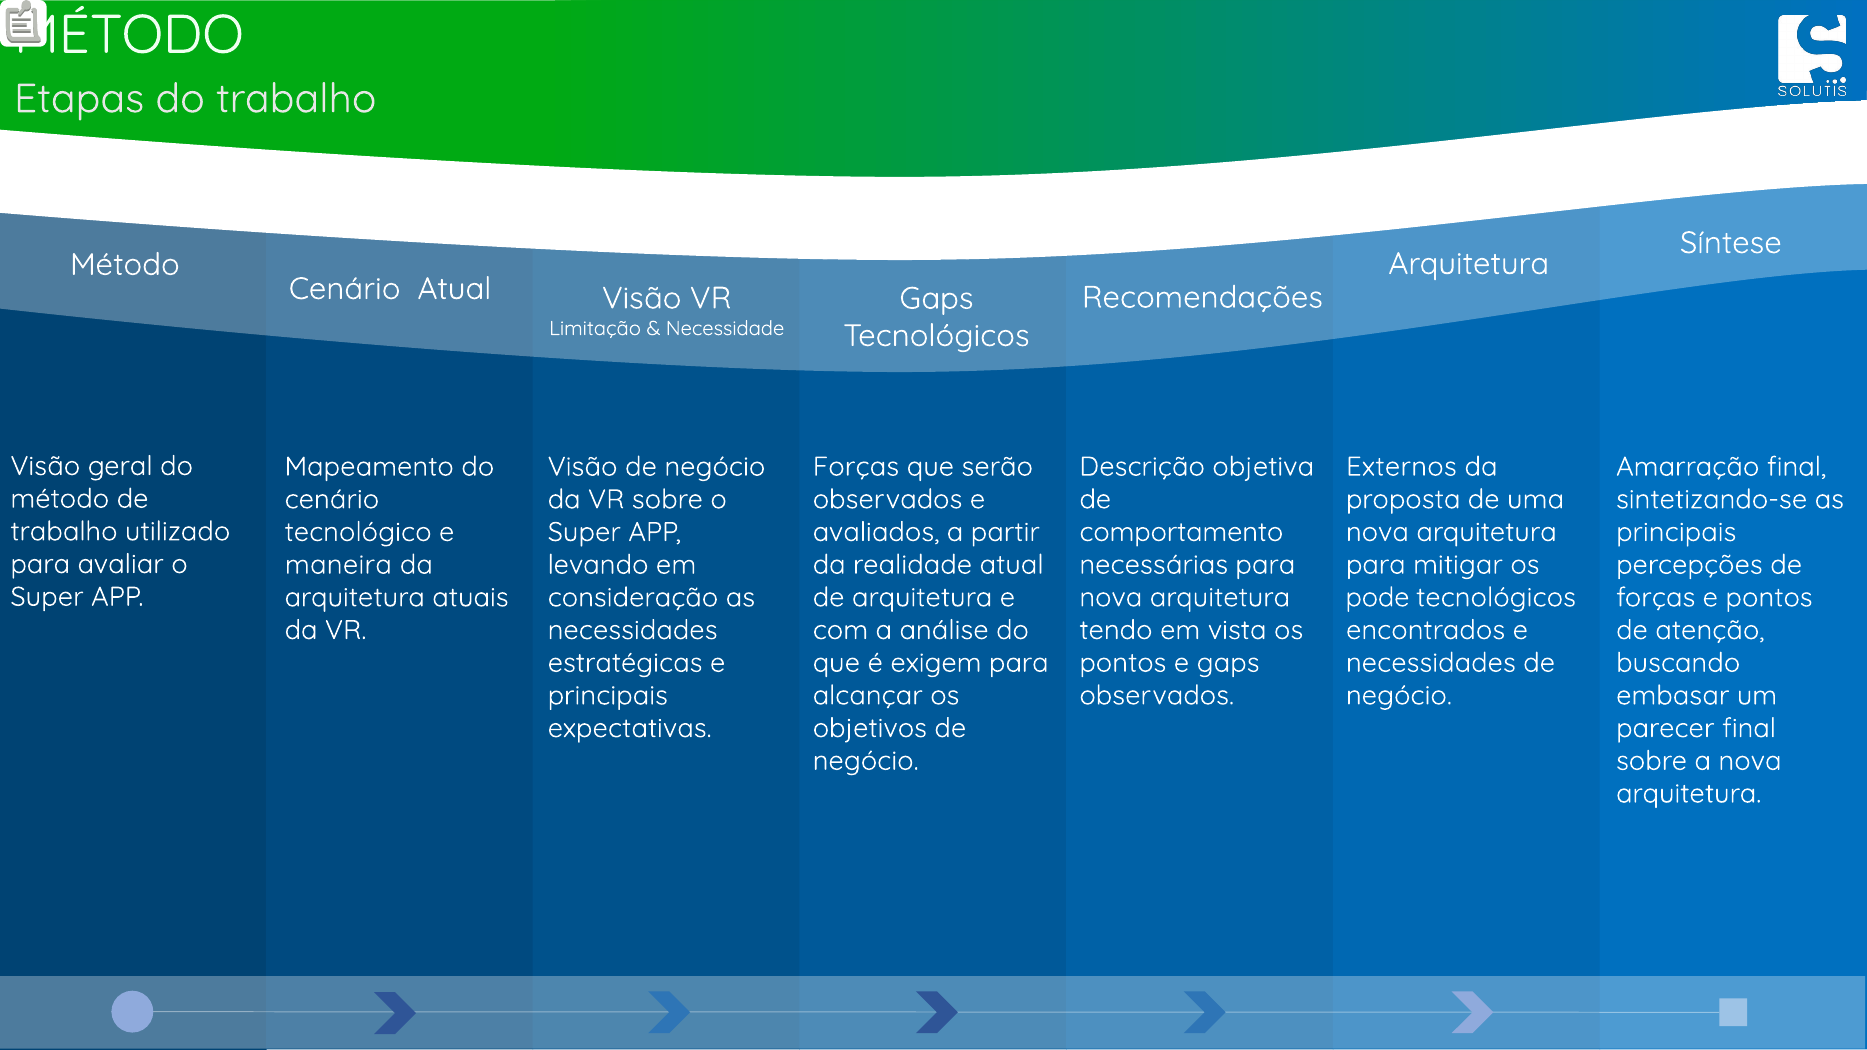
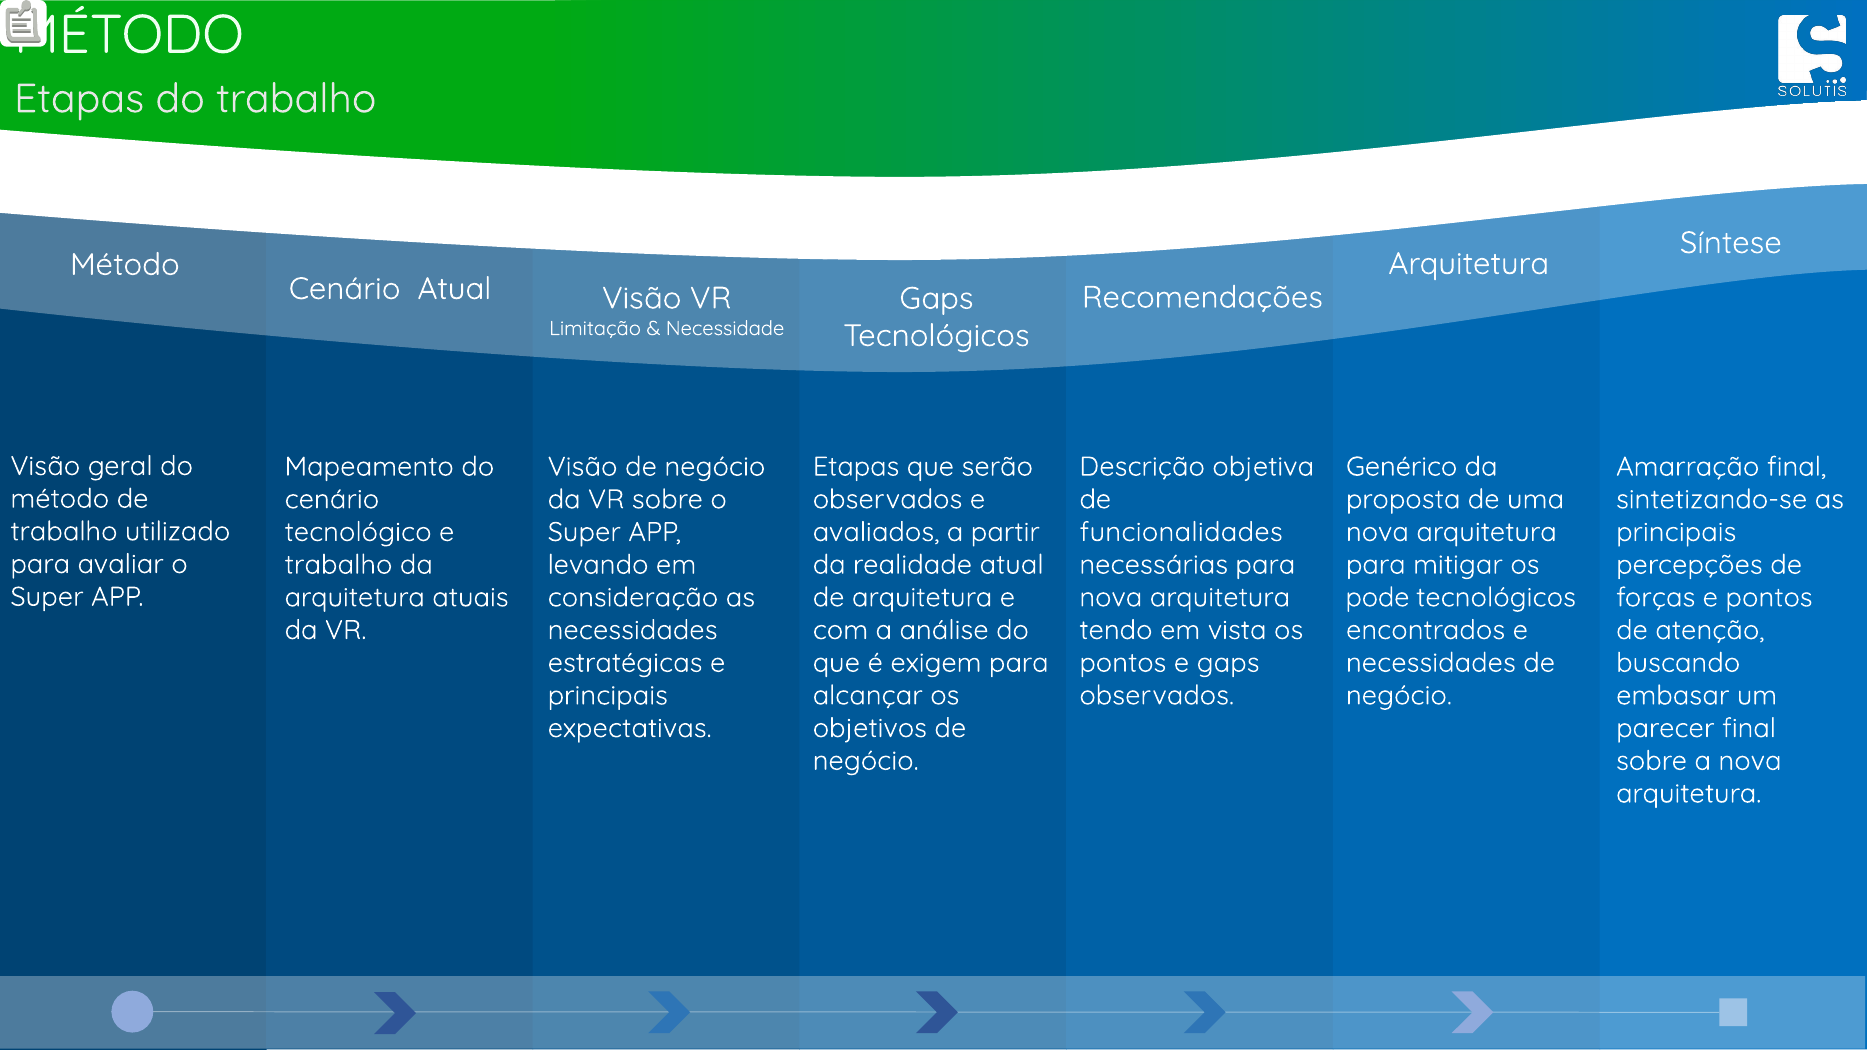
Forças: Forças -> Etapas (856, 467)
Externos: Externos -> Genérico (1402, 467)
comportamento: comportamento -> funcionalidades (1181, 532)
maneira: maneira -> trabalho (339, 565)
